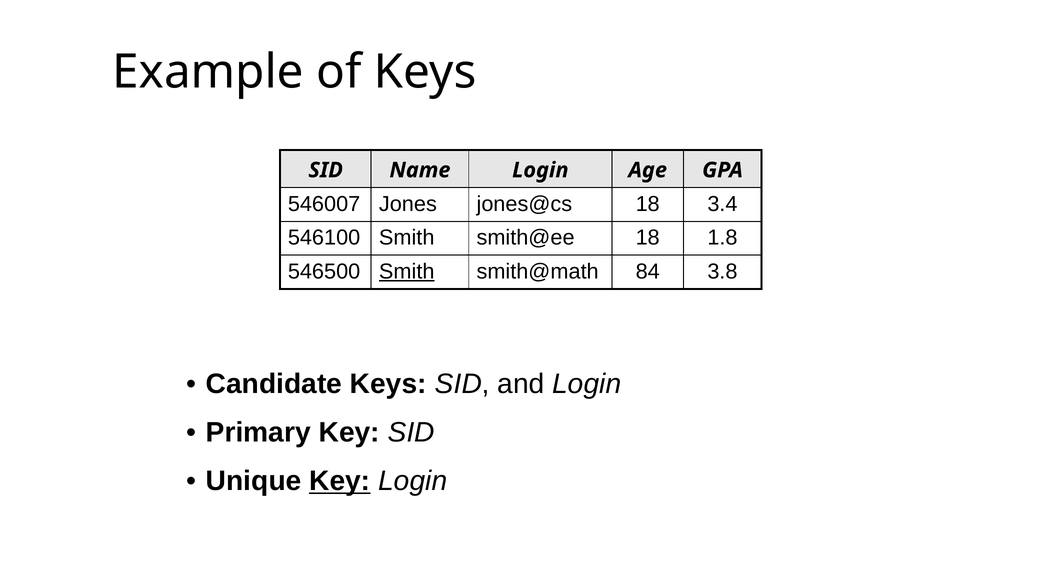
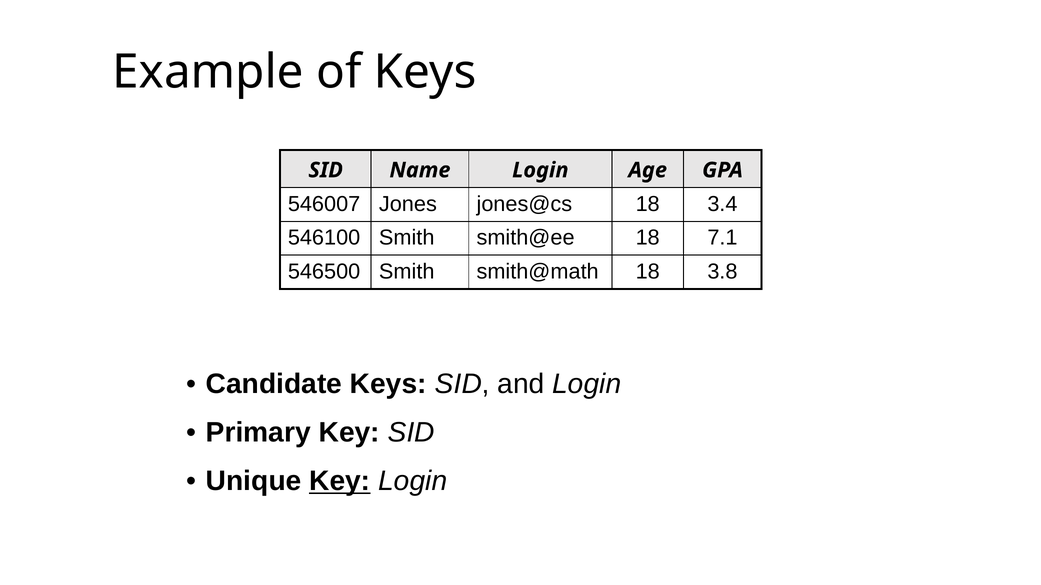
1.8: 1.8 -> 7.1 (722, 238)
Smith underline: present -> none (407, 272)
smith@math 84: 84 -> 18 (648, 272)
